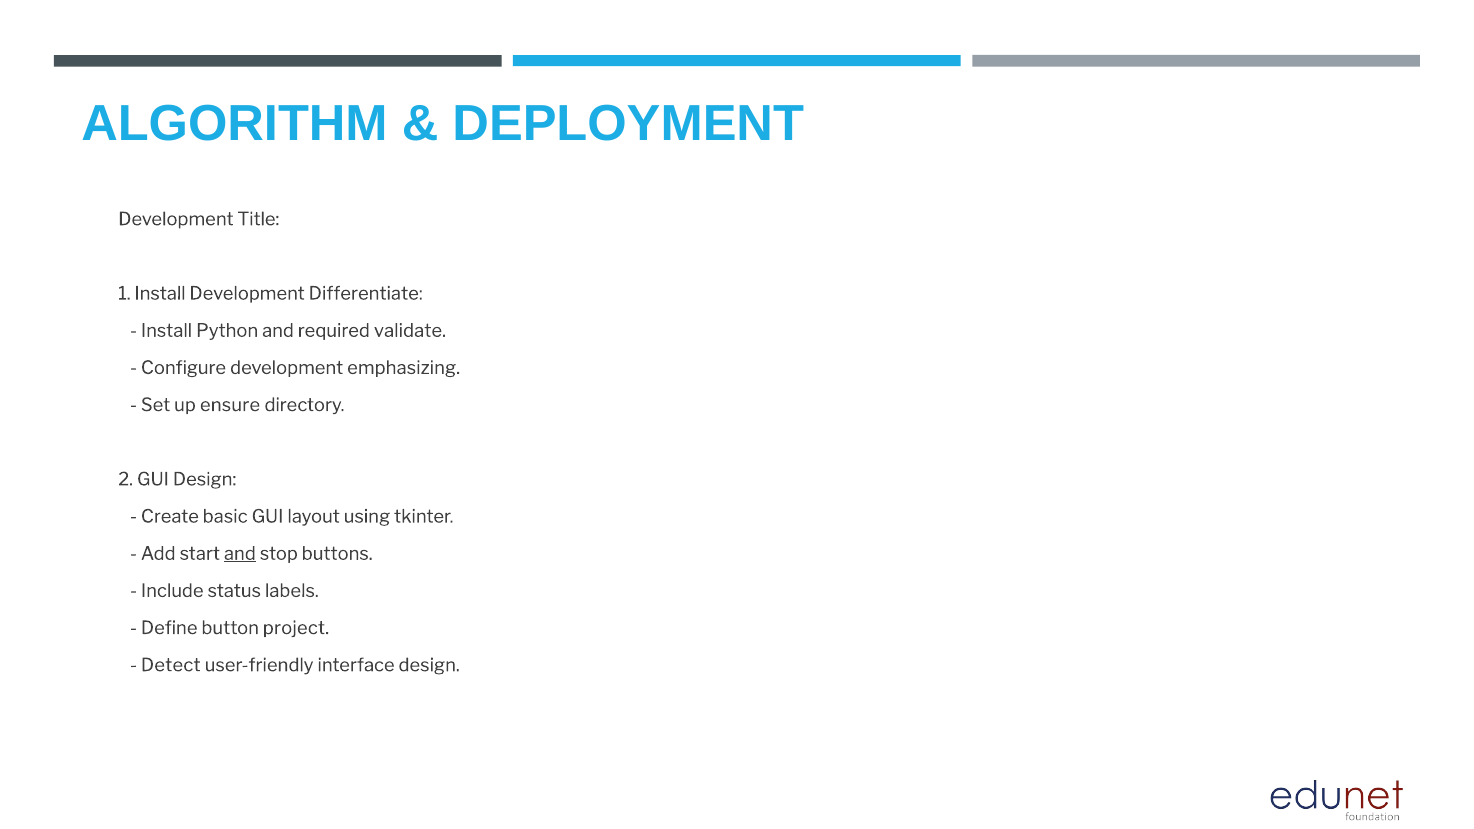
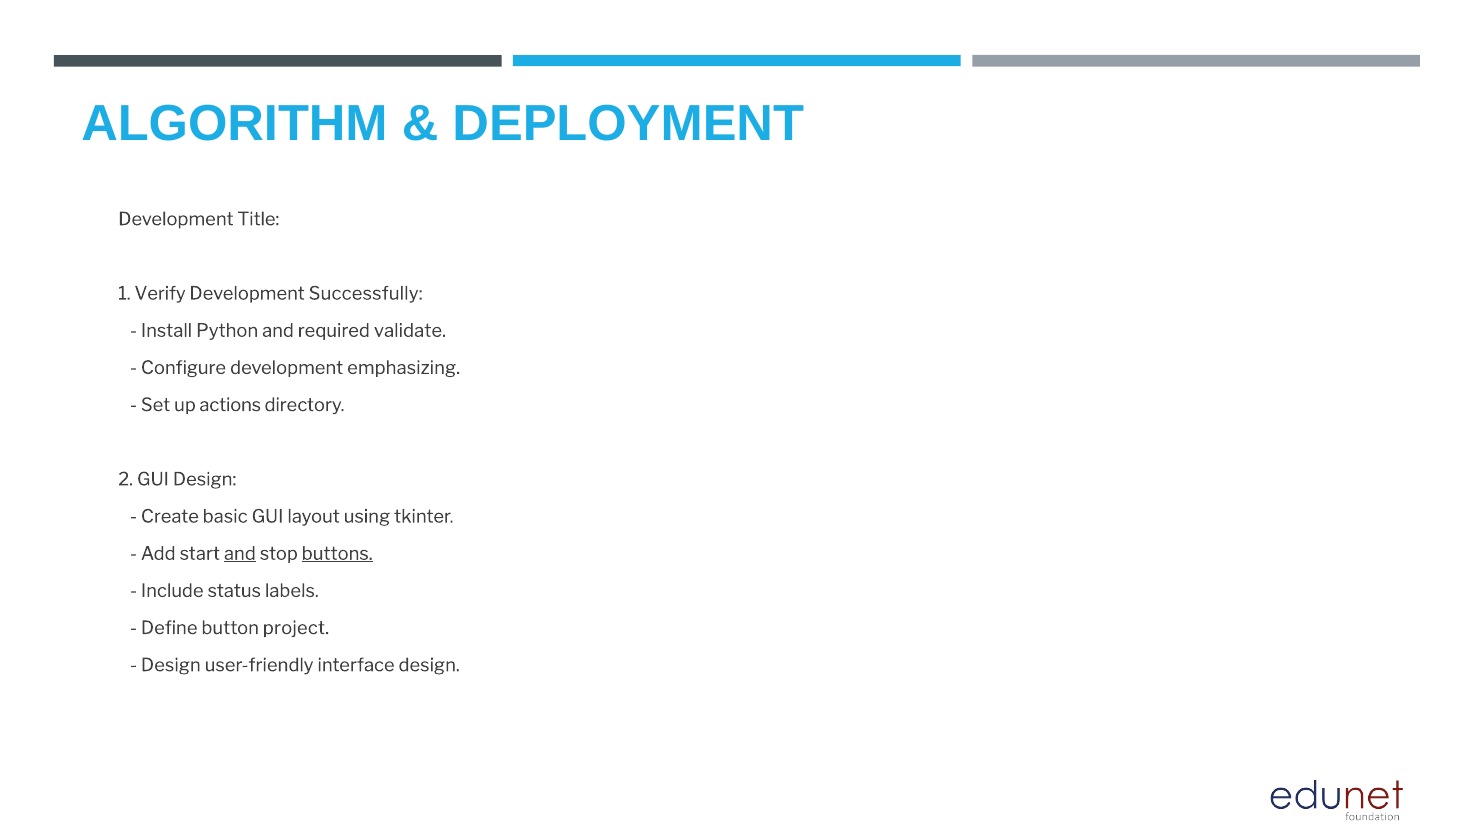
1 Install: Install -> Verify (160, 294)
Differentiate: Differentiate -> Successfully (366, 294)
ensure: ensure -> actions (230, 405)
buttons underline: none -> present (337, 554)
Detect: Detect -> Design (171, 665)
